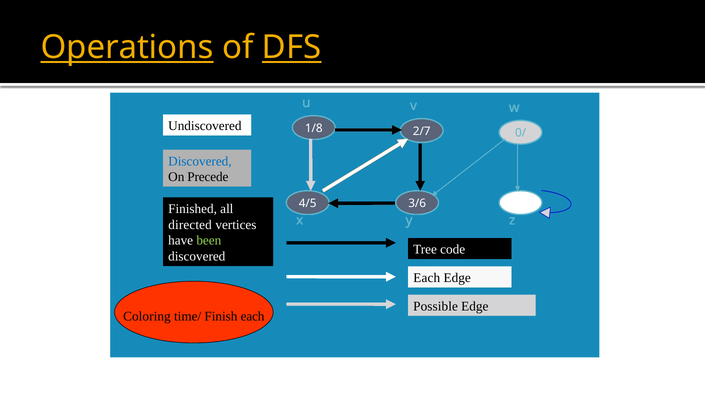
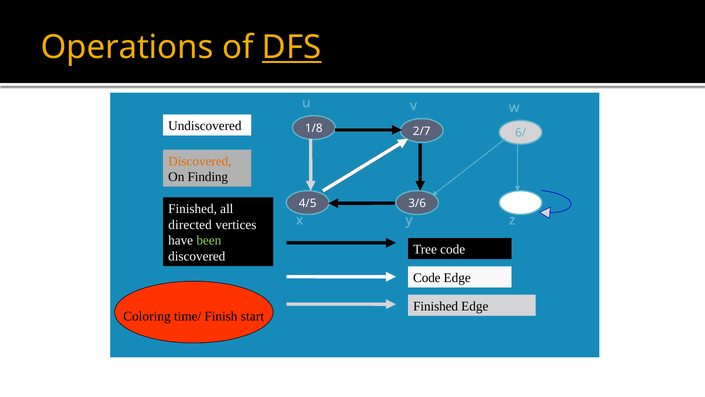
Operations underline: present -> none (127, 48)
0/: 0/ -> 6/ (521, 133)
Discovered colour: blue -> orange (200, 161)
Precede: Precede -> Finding (208, 177)
Each: Each -> Code (427, 278)
Possible: Possible -> Finished (436, 306)
Finish each: each -> start (252, 316)
